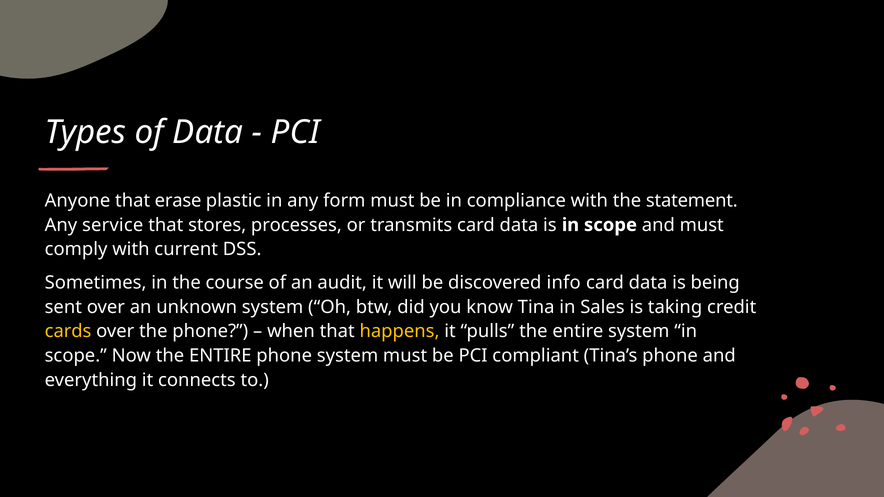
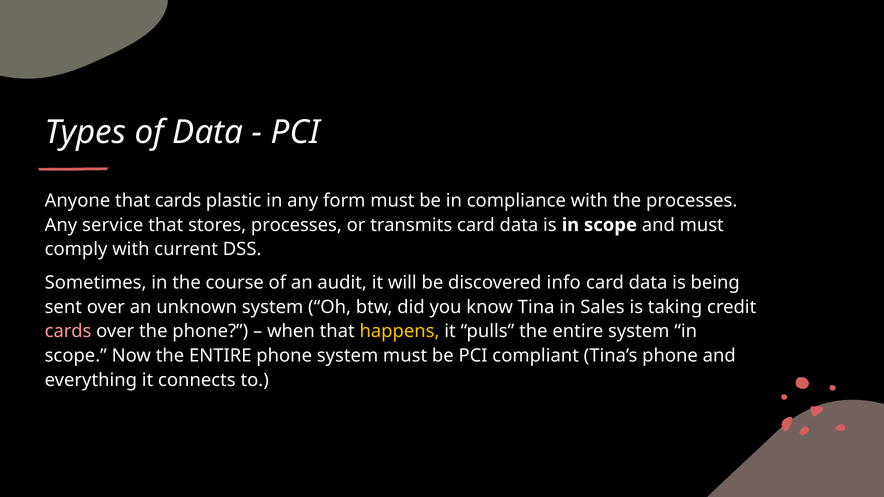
that erase: erase -> cards (178, 201)
the statement: statement -> processes (692, 201)
cards colour: yellow -> pink (68, 332)
